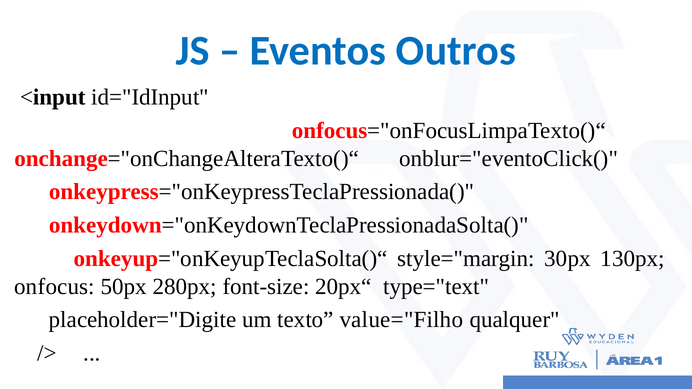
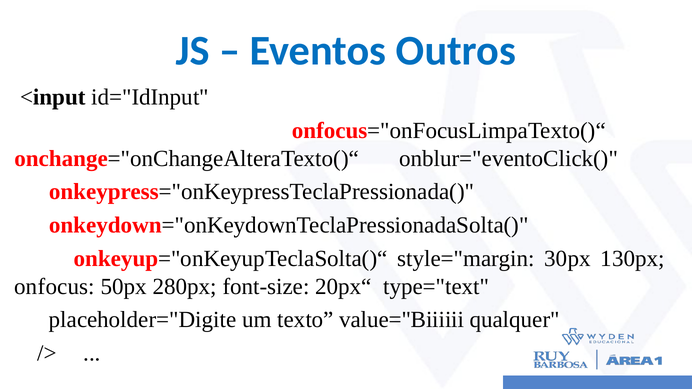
value="Filho: value="Filho -> value="Biiiiii (402, 320)
